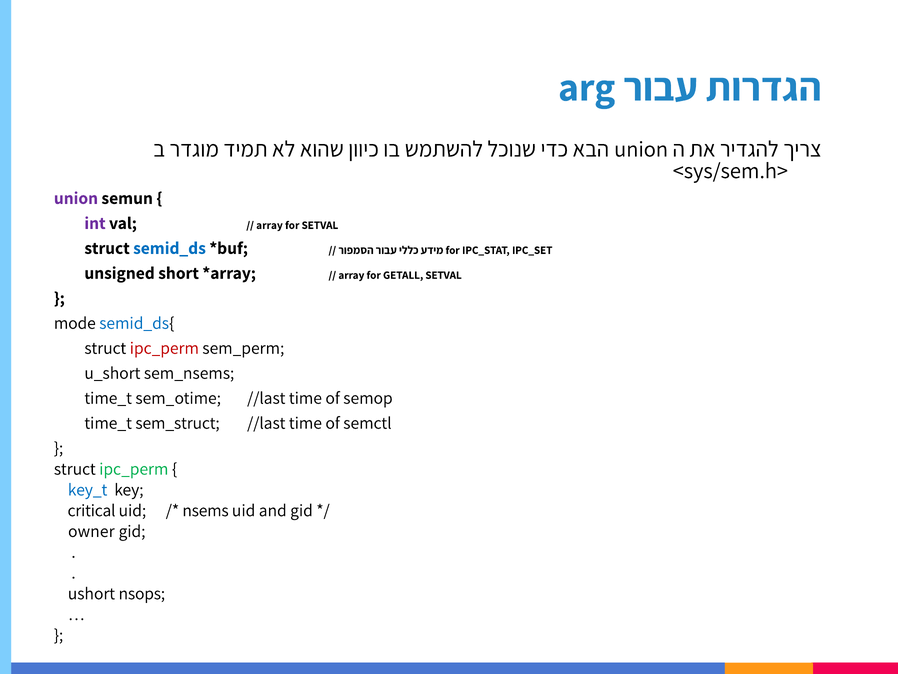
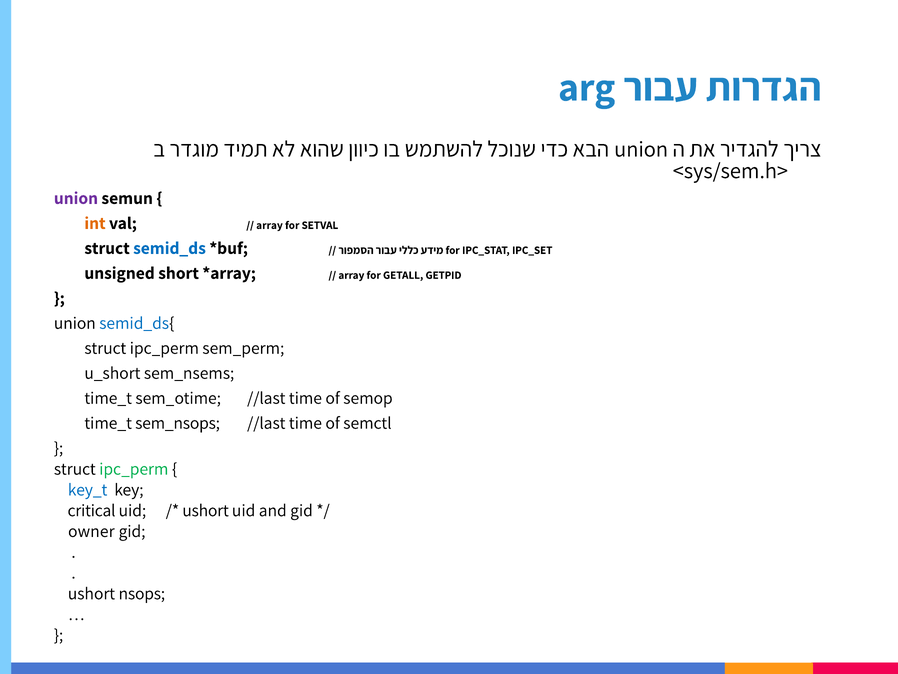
int colour: purple -> orange (95, 223)
GETALL SETVAL: SETVAL -> GETPID (444, 275)
mode: mode -> union (75, 323)
ipc_perm colour: red -> black (164, 348)
sem_struct: sem_struct -> sem_nsops (178, 423)
nsems: nsems -> ushort (206, 510)
